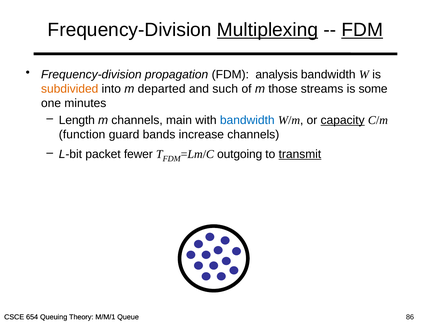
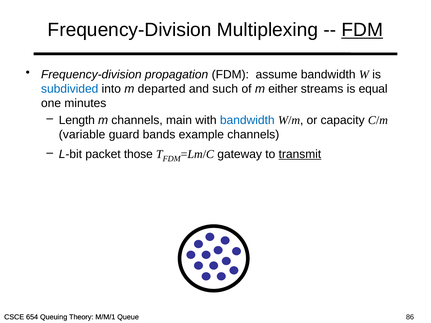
Multiplexing underline: present -> none (268, 30)
analysis: analysis -> assume (277, 75)
subdivided colour: orange -> blue (70, 89)
those: those -> either (283, 89)
some: some -> equal (373, 89)
capacity underline: present -> none (343, 120)
function: function -> variable (82, 135)
increase: increase -> example (201, 135)
fewer: fewer -> those (138, 154)
outgoing: outgoing -> gateway (240, 154)
